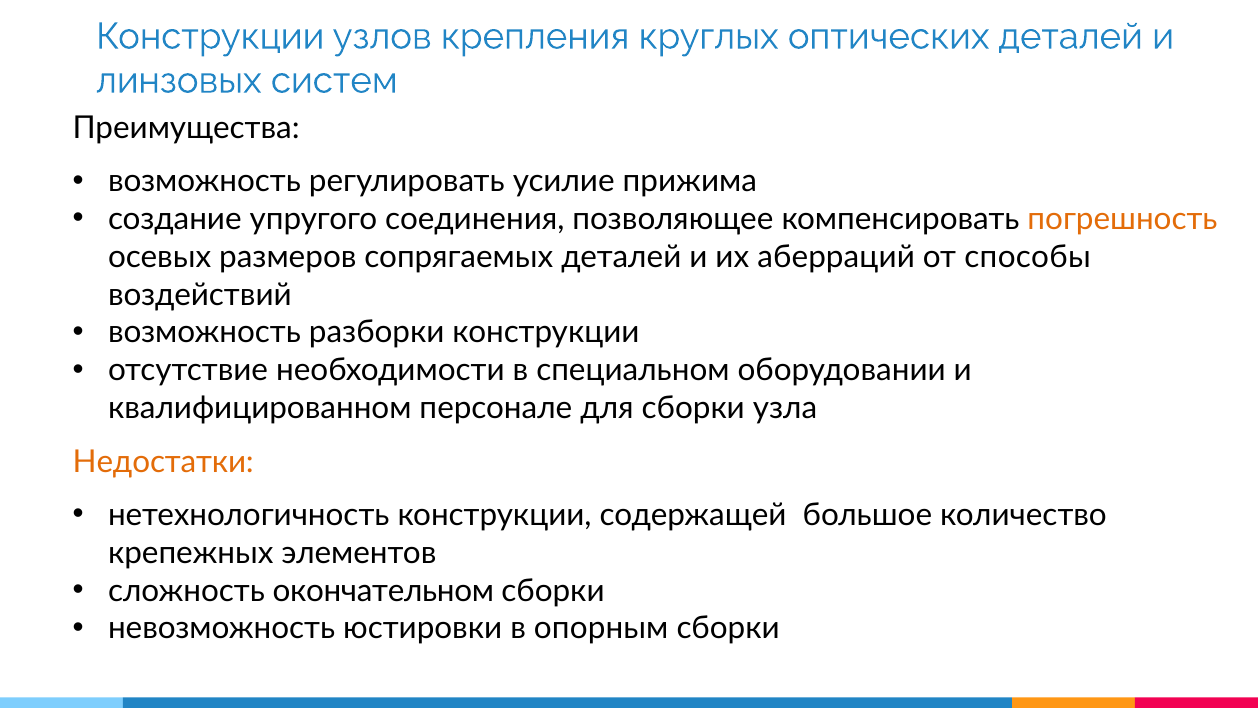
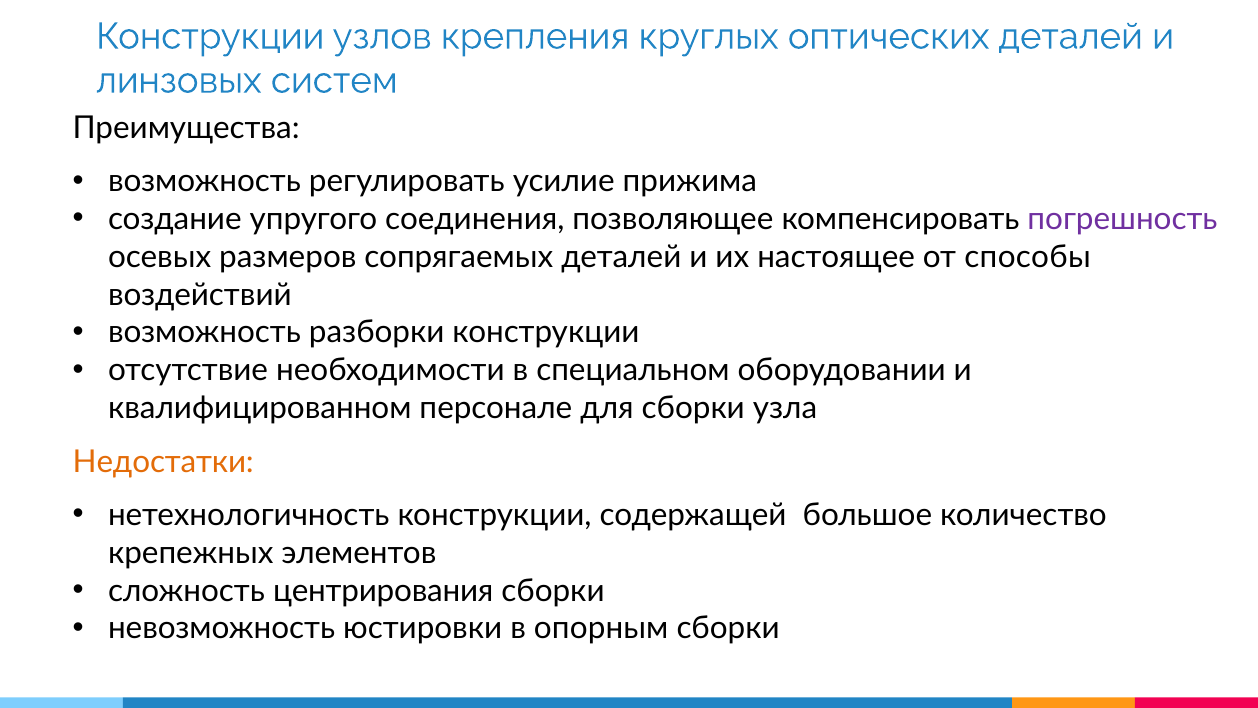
погрешность colour: orange -> purple (1122, 219)
аберраций: аберраций -> настоящее (836, 257)
окончательном: окончательном -> центрирования (383, 590)
